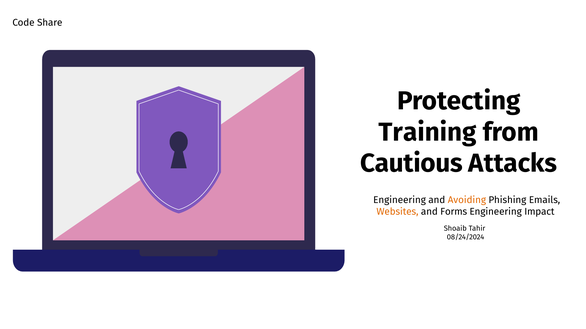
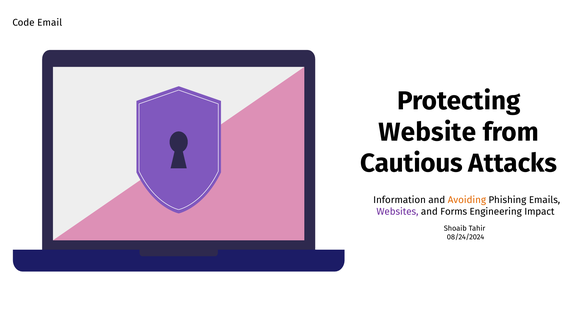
Share: Share -> Email (50, 23)
Training: Training -> Website (427, 132)
Engineering: Engineering -> Information (400, 200)
Websites colour: orange -> purple (397, 212)
